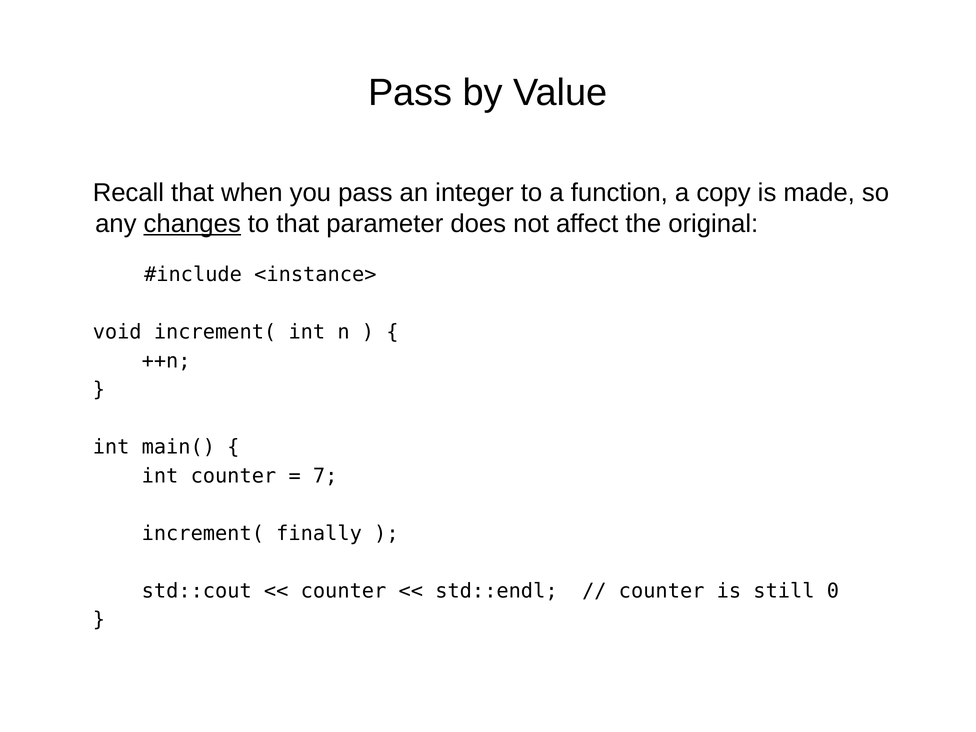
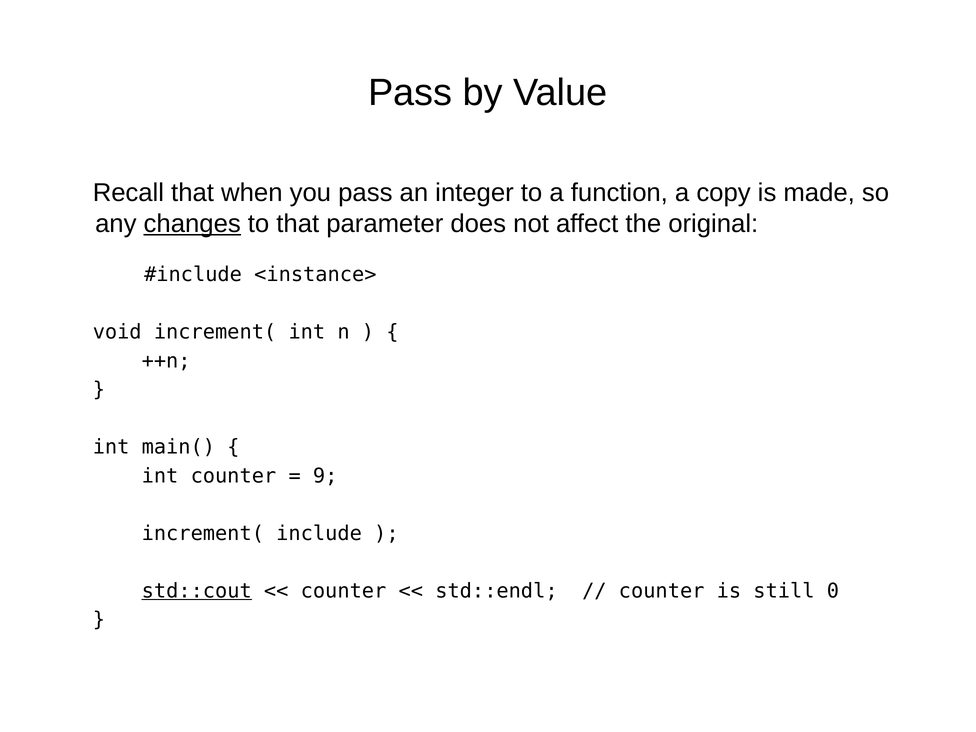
7: 7 -> 9 (325, 476)
finally: finally -> include (319, 533)
std::cout underline: none -> present (197, 591)
